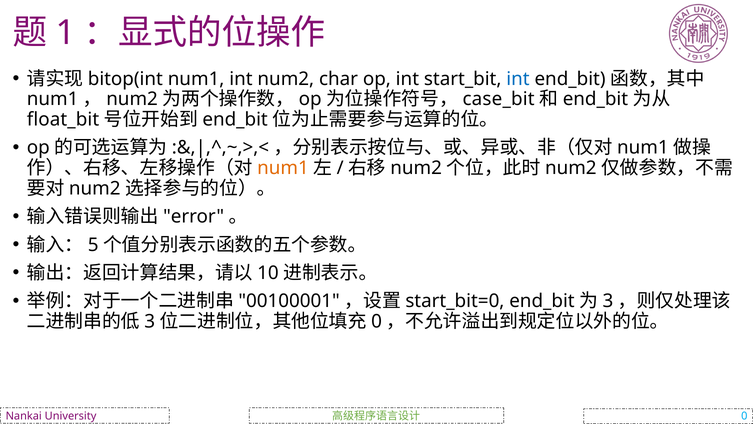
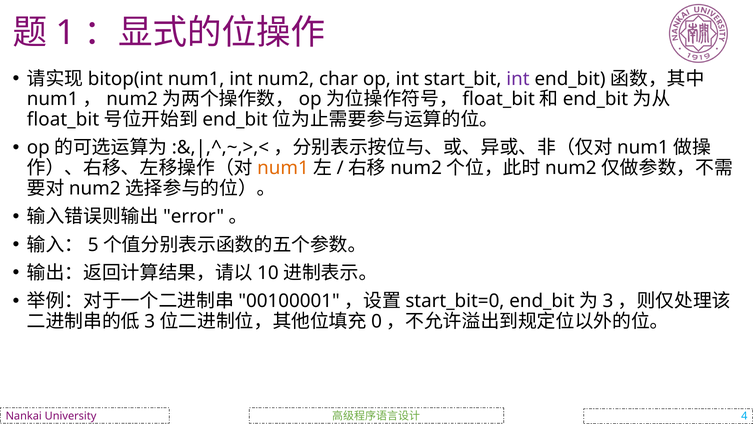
int colour: blue -> purple (518, 79)
case_bit: case_bit -> float_bit (499, 99)
0: 0 -> 4 (744, 416)
